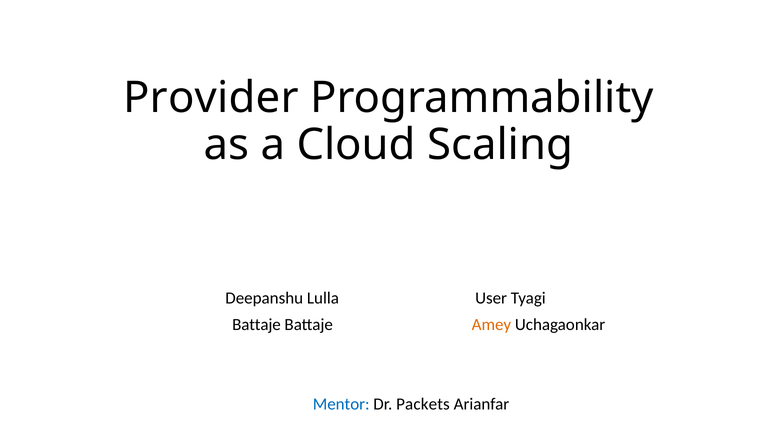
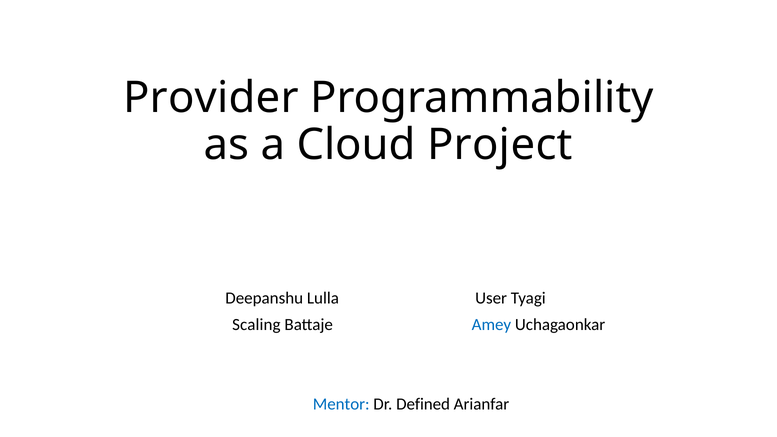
Scaling: Scaling -> Project (500, 145)
Battaje: Battaje -> Scaling (256, 325)
Amey colour: orange -> blue (491, 325)
Packets: Packets -> Defined (423, 404)
